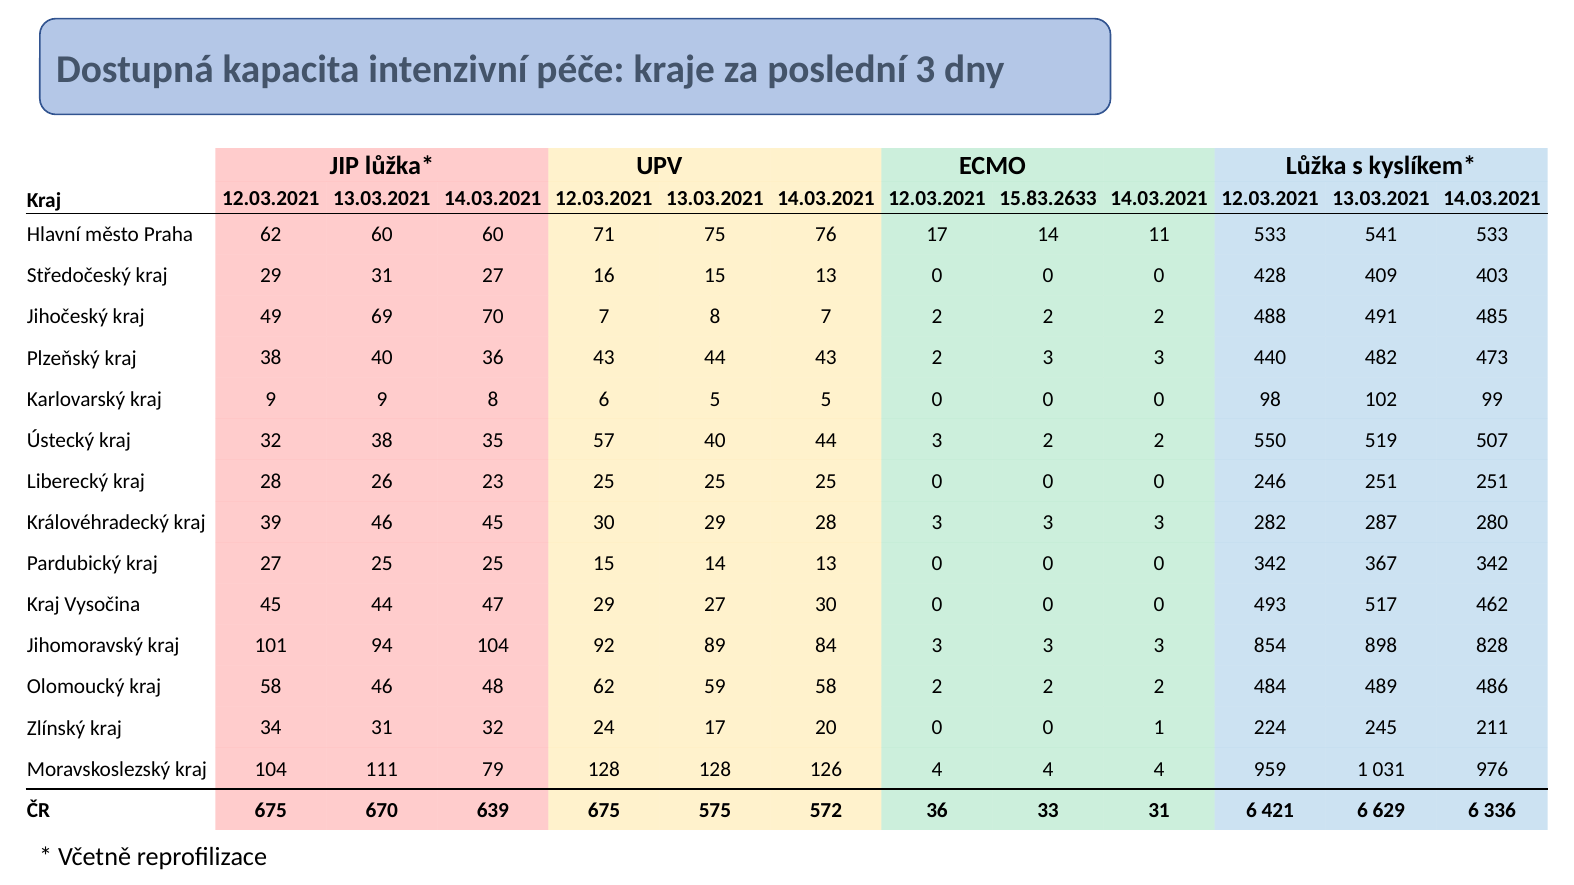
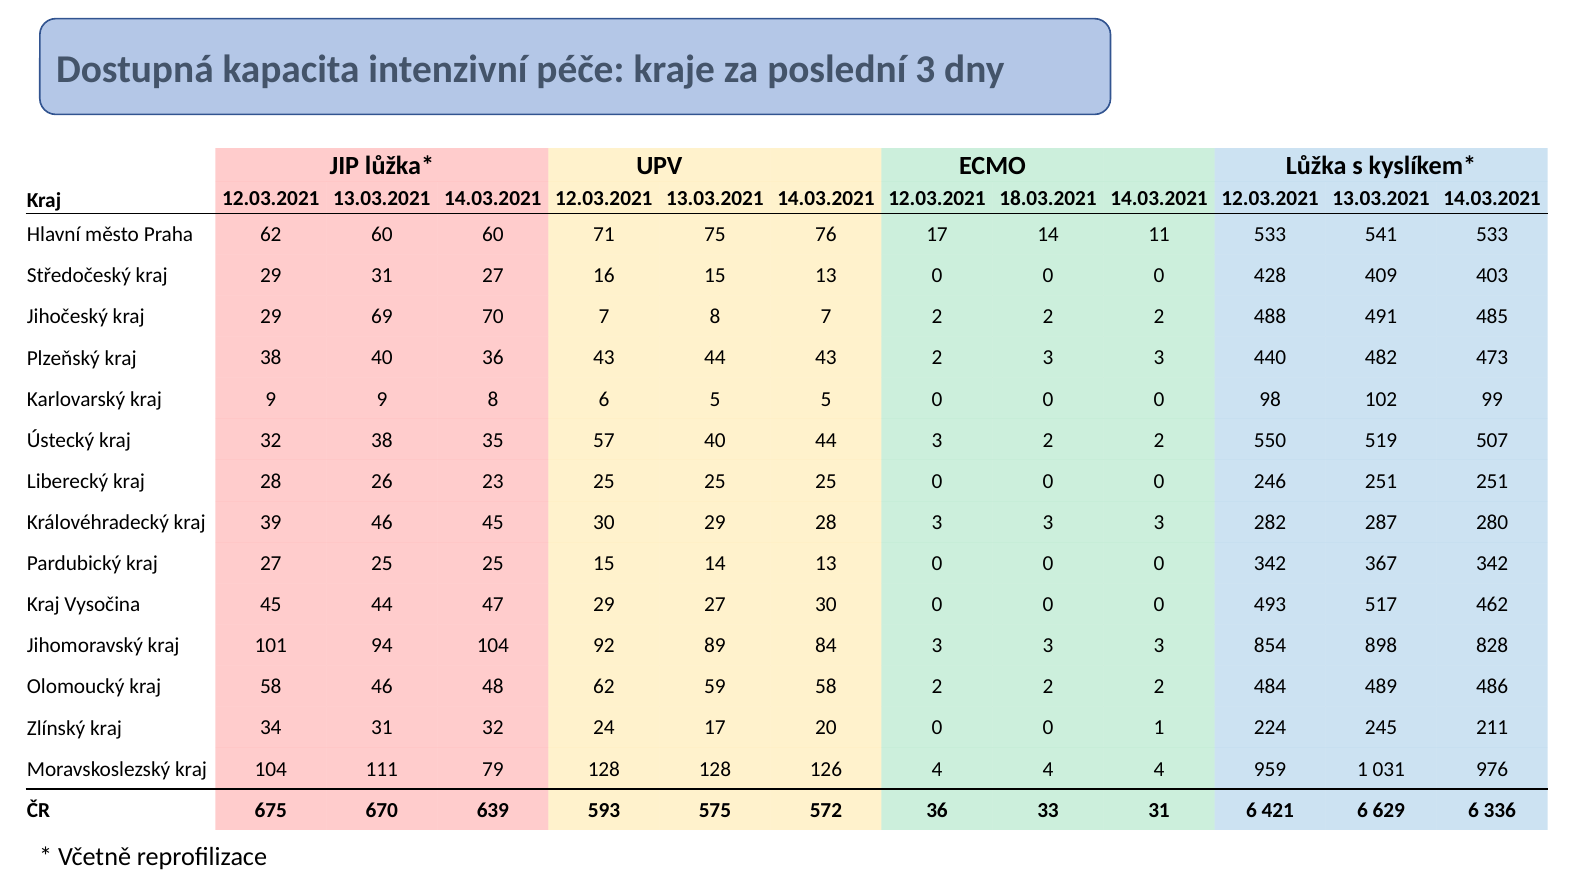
15.83.2633: 15.83.2633 -> 18.03.2021 (1048, 198)
Jihočeský kraj 49: 49 -> 29 (271, 317)
639 675: 675 -> 593 (604, 810)
